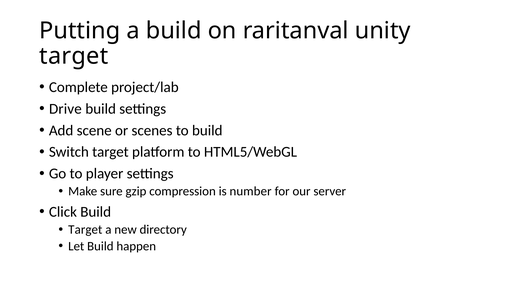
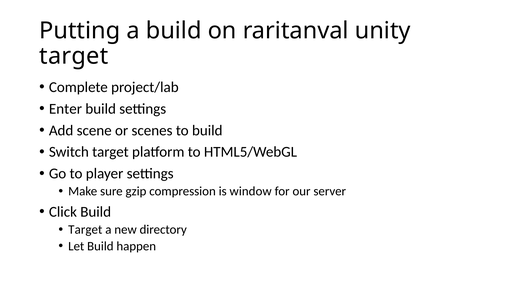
Drive: Drive -> Enter (65, 109)
number: number -> window (251, 191)
